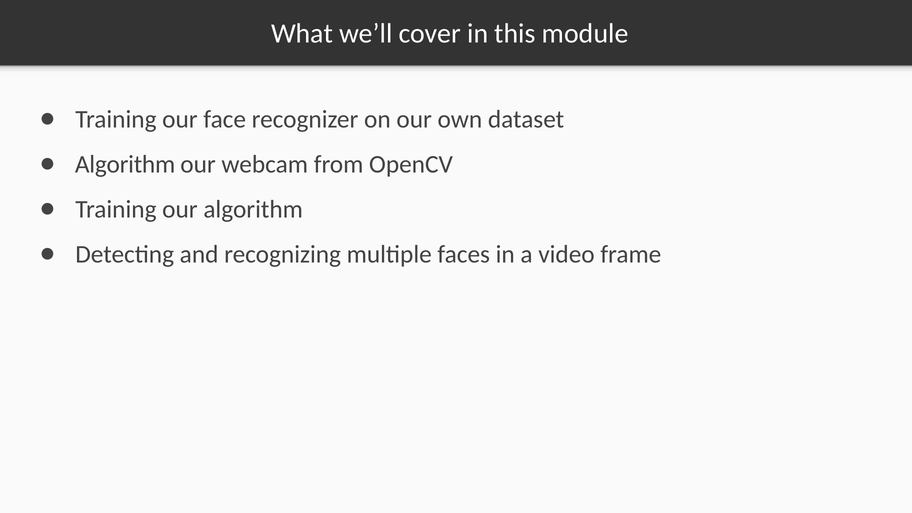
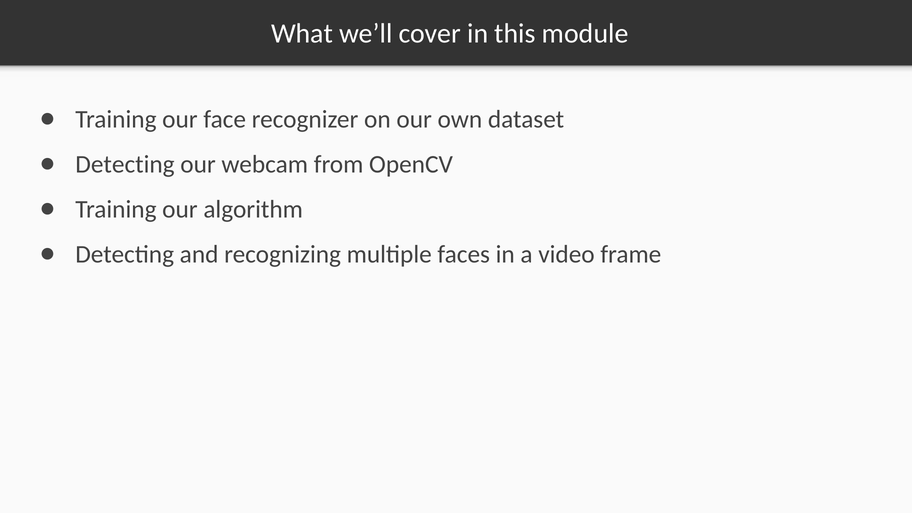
Algorithm: Algorithm -> Detecting (125, 164)
